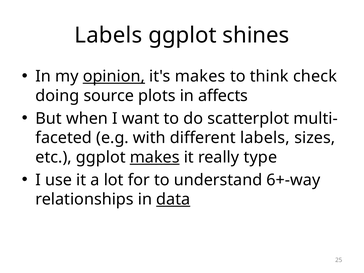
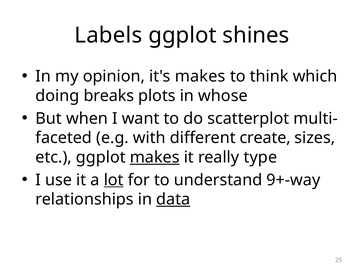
opinion underline: present -> none (114, 76)
check: check -> which (315, 76)
source: source -> breaks (109, 96)
affects: affects -> whose (223, 96)
different labels: labels -> create (265, 138)
lot underline: none -> present (114, 180)
6+-way: 6+-way -> 9+-way (293, 180)
